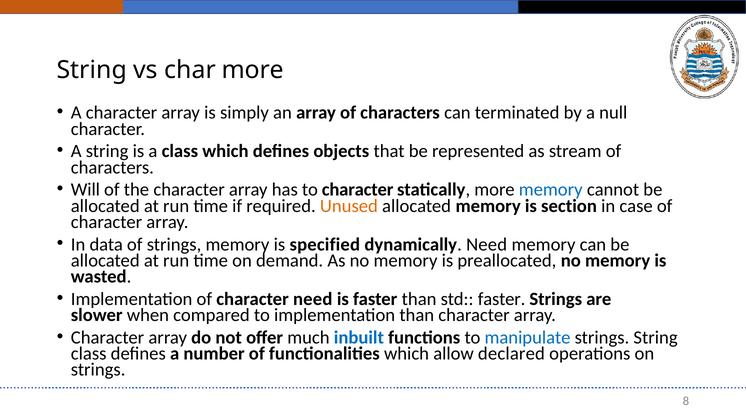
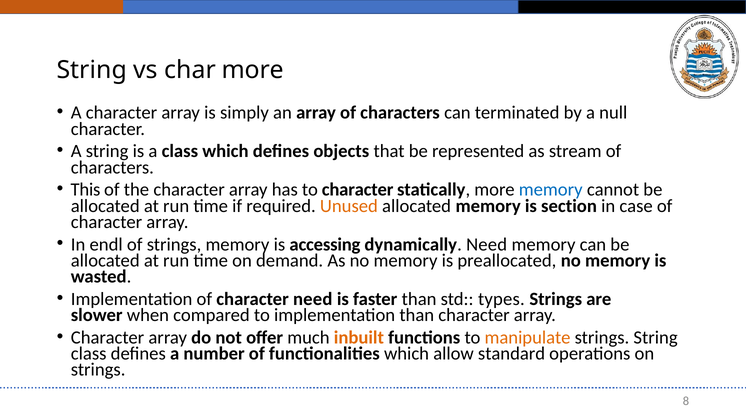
Will: Will -> This (85, 190)
data: data -> endl (106, 244)
specified: specified -> accessing (325, 244)
std faster: faster -> types (501, 299)
inbuilt colour: blue -> orange (359, 337)
manipulate colour: blue -> orange (528, 337)
declared: declared -> standard (512, 353)
